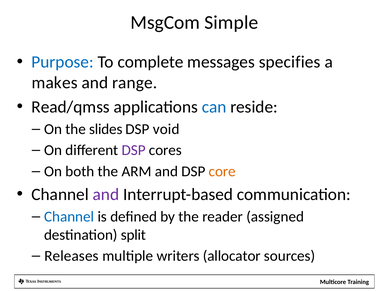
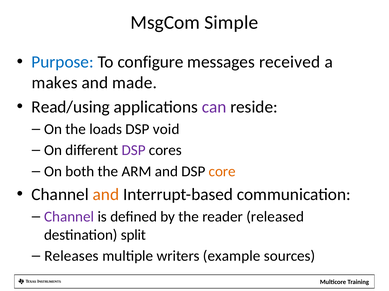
complete: complete -> configure (150, 62)
specifies: specifies -> received (290, 62)
range: range -> made (135, 83)
Read/qmss: Read/qmss -> Read/using (71, 107)
can colour: blue -> purple (214, 107)
slides: slides -> loads (106, 129)
and colour: purple -> orange (106, 195)
Channel colour: blue -> purple (69, 217)
assigned: assigned -> released (275, 217)
allocator: allocator -> example (232, 257)
